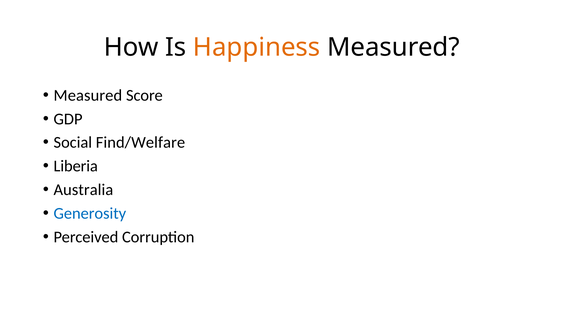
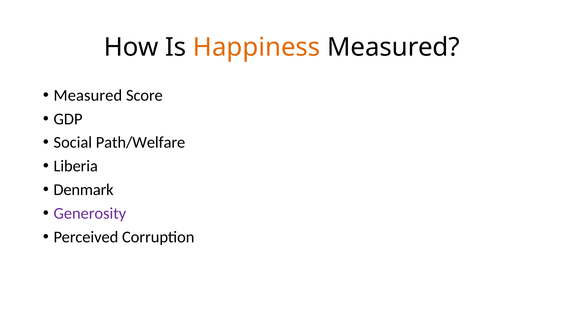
Find/Welfare: Find/Welfare -> Path/Welfare (141, 143)
Australia: Australia -> Denmark (84, 190)
Generosity colour: blue -> purple (90, 214)
